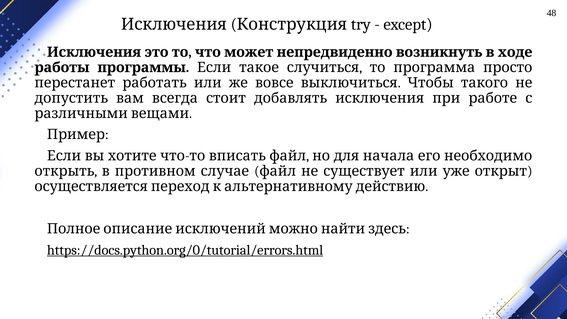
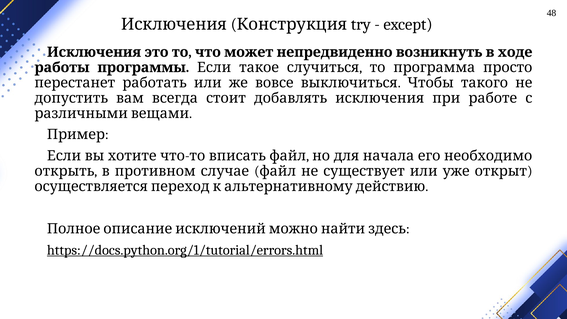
https://docs.python.org/0/tutorial/errors.html: https://docs.python.org/0/tutorial/errors.html -> https://docs.python.org/1/tutorial/errors.html (185, 250)
